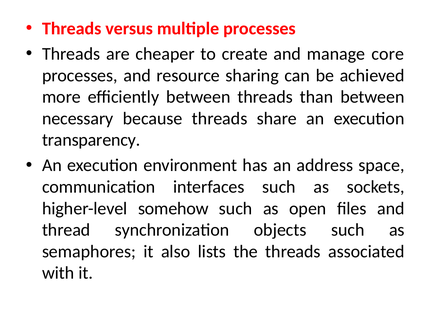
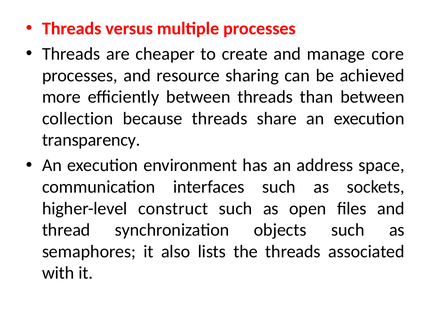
necessary: necessary -> collection (78, 119)
somehow: somehow -> construct (173, 209)
